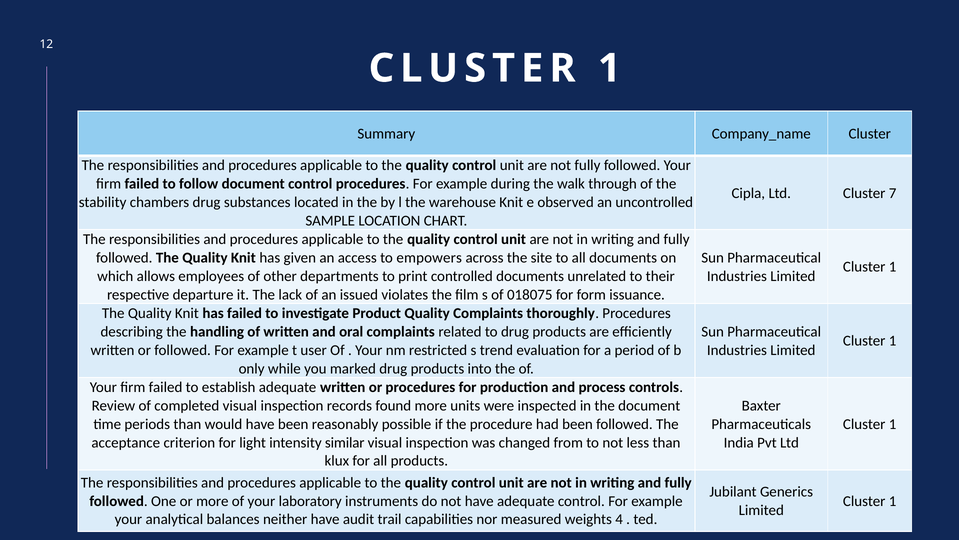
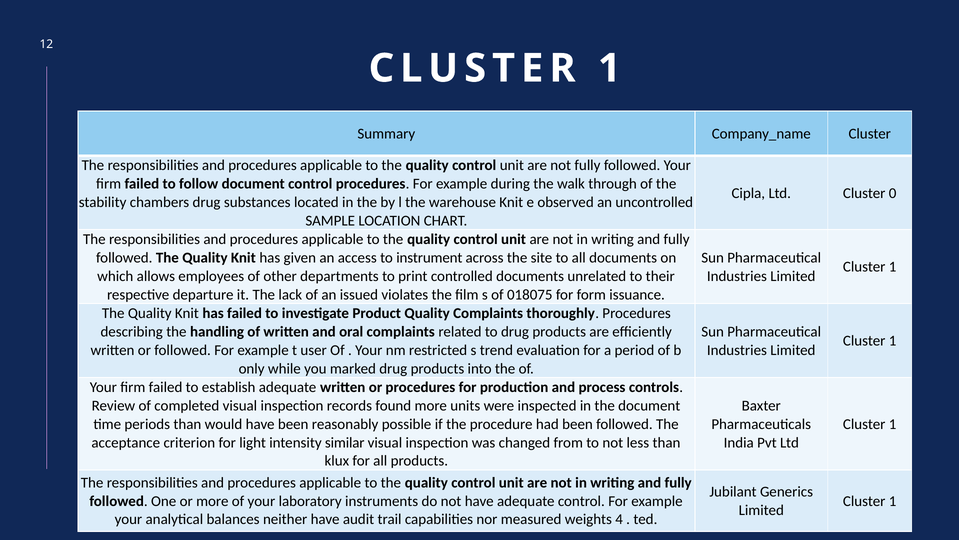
7: 7 -> 0 (893, 193)
empowers: empowers -> instrument (429, 258)
